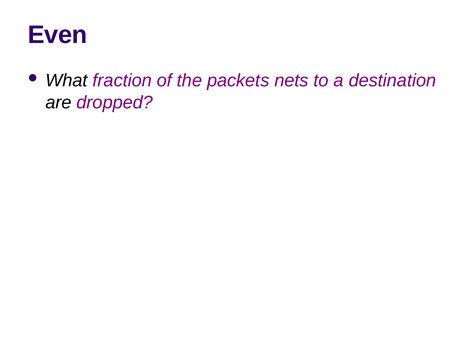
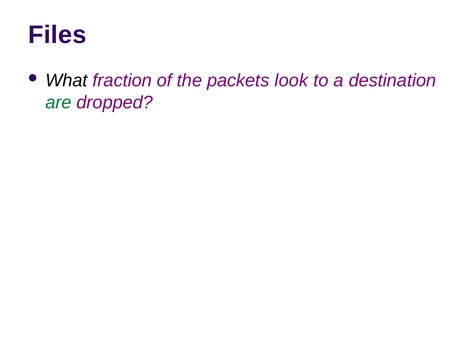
Even: Even -> Files (57, 35)
nets: nets -> look (291, 80)
are colour: black -> green (59, 102)
